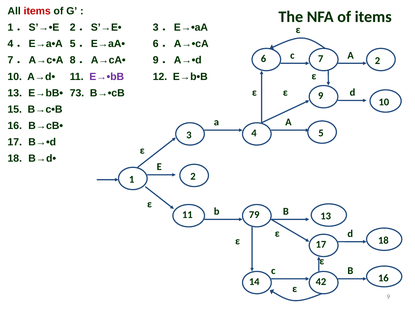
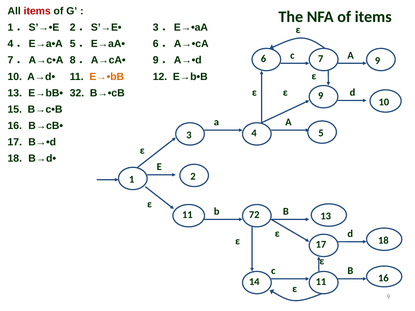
7 2: 2 -> 9 (377, 61)
E→•bB colour: purple -> orange (107, 77)
73: 73 -> 32 (77, 93)
79: 79 -> 72 (254, 215)
14 42: 42 -> 11 (321, 282)
